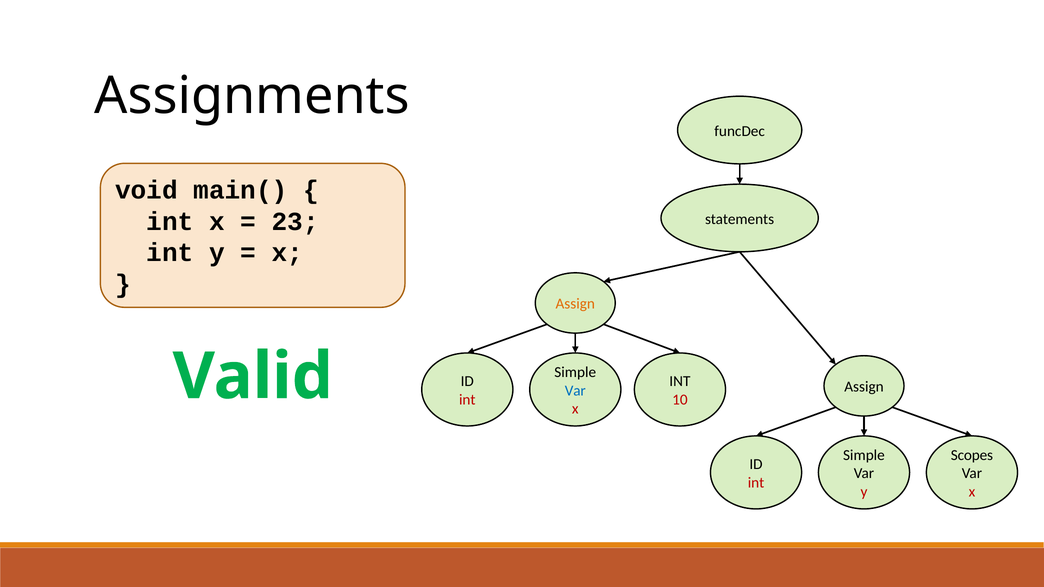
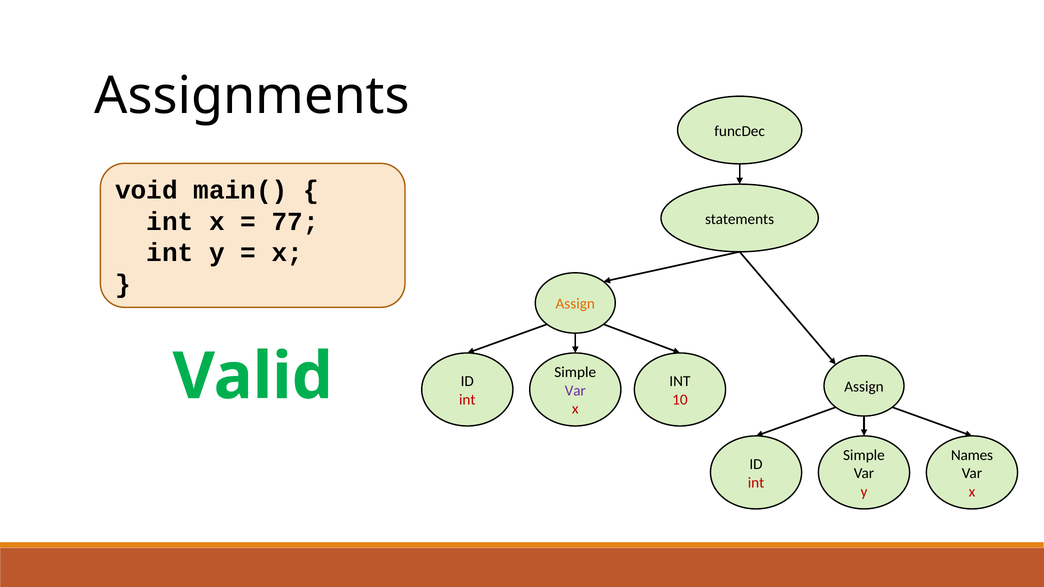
23: 23 -> 77 (295, 222)
Var colour: blue -> purple (575, 391)
Scopes: Scopes -> Names (972, 455)
